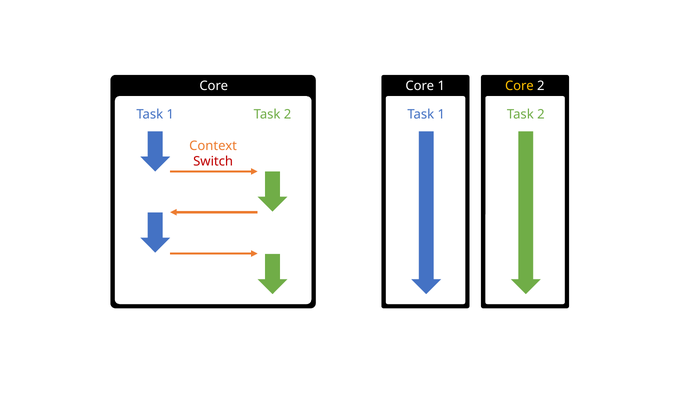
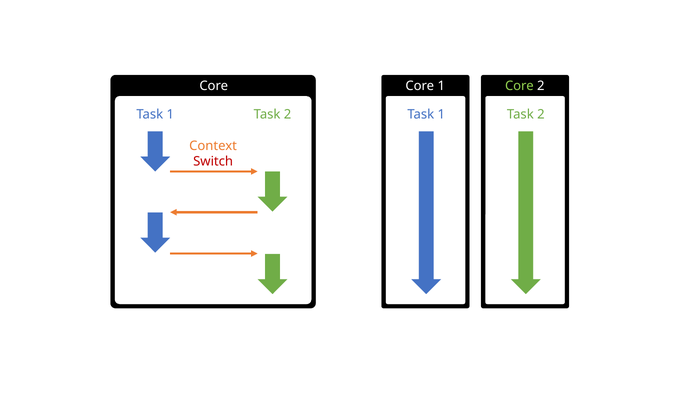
Core colour: yellow -> light green (519, 86)
